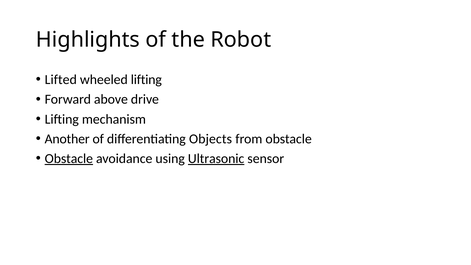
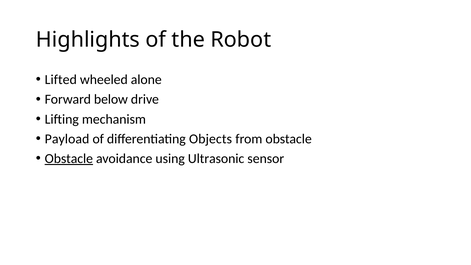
wheeled lifting: lifting -> alone (146, 80)
above: above -> below (111, 99)
Another: Another -> Payload (67, 139)
Ultrasonic underline: present -> none (216, 159)
